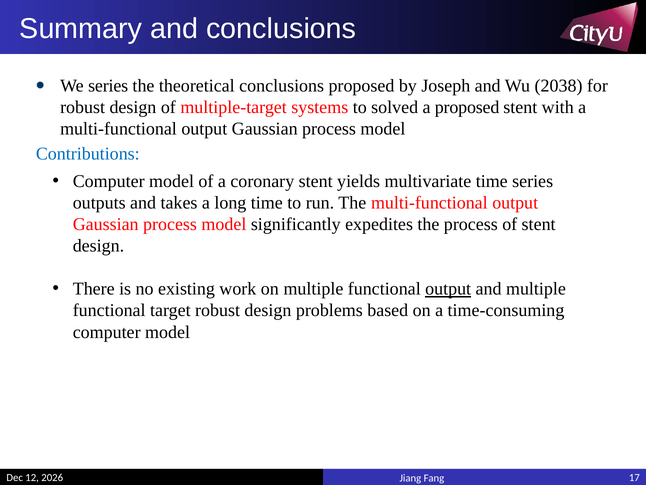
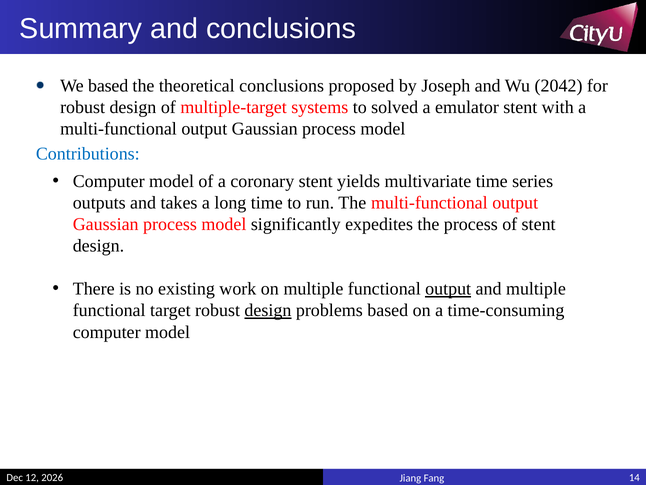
We series: series -> based (108, 85)
2038: 2038 -> 2042 (559, 85)
a proposed: proposed -> emulator (467, 107)
design underline: none -> present (268, 310)
17: 17 -> 14 (634, 477)
